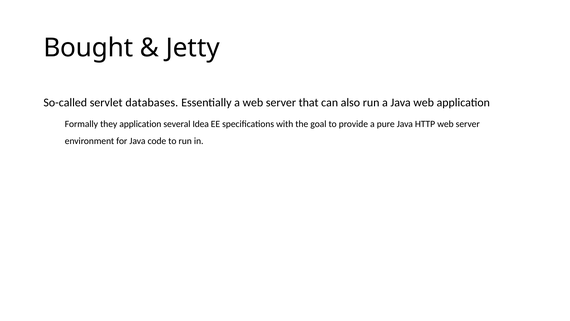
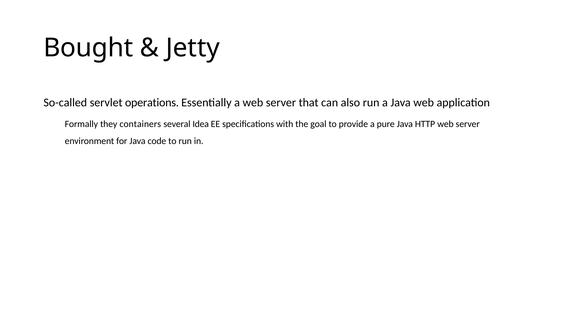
databases: databases -> operations (152, 103)
they application: application -> containers (140, 124)
